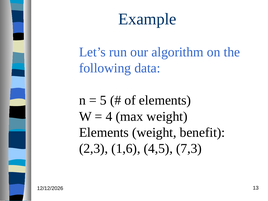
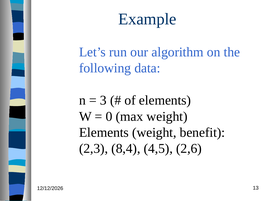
5: 5 -> 3 (103, 100)
4: 4 -> 0 (109, 116)
1,6: 1,6 -> 8,4 (126, 149)
7,3: 7,3 -> 2,6 (189, 149)
